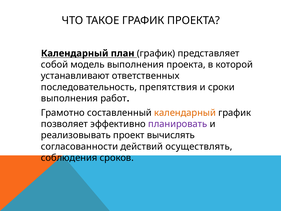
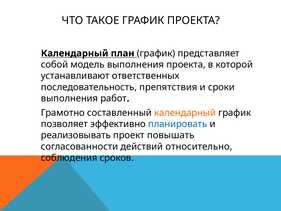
планировать colour: purple -> blue (178, 124)
вычислять: вычислять -> повышать (171, 135)
осуществлять: осуществлять -> относительно (199, 146)
